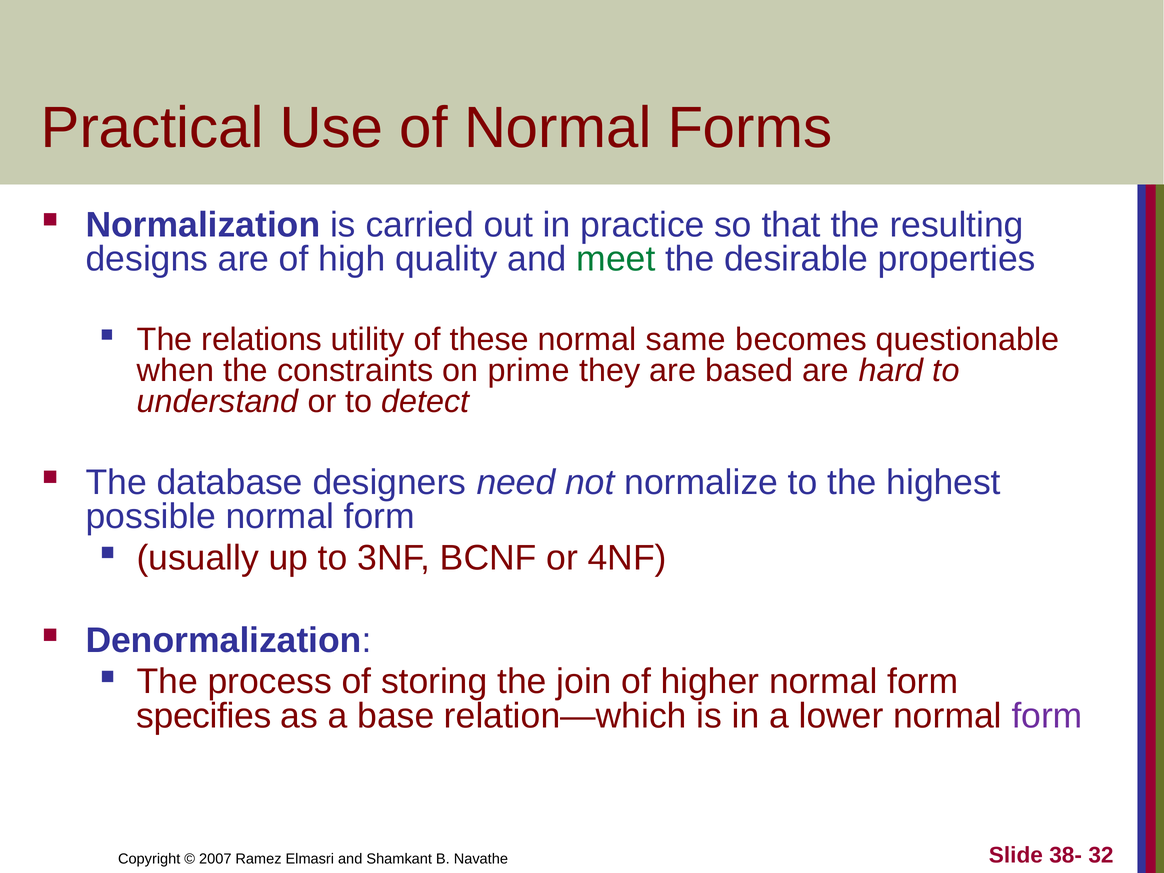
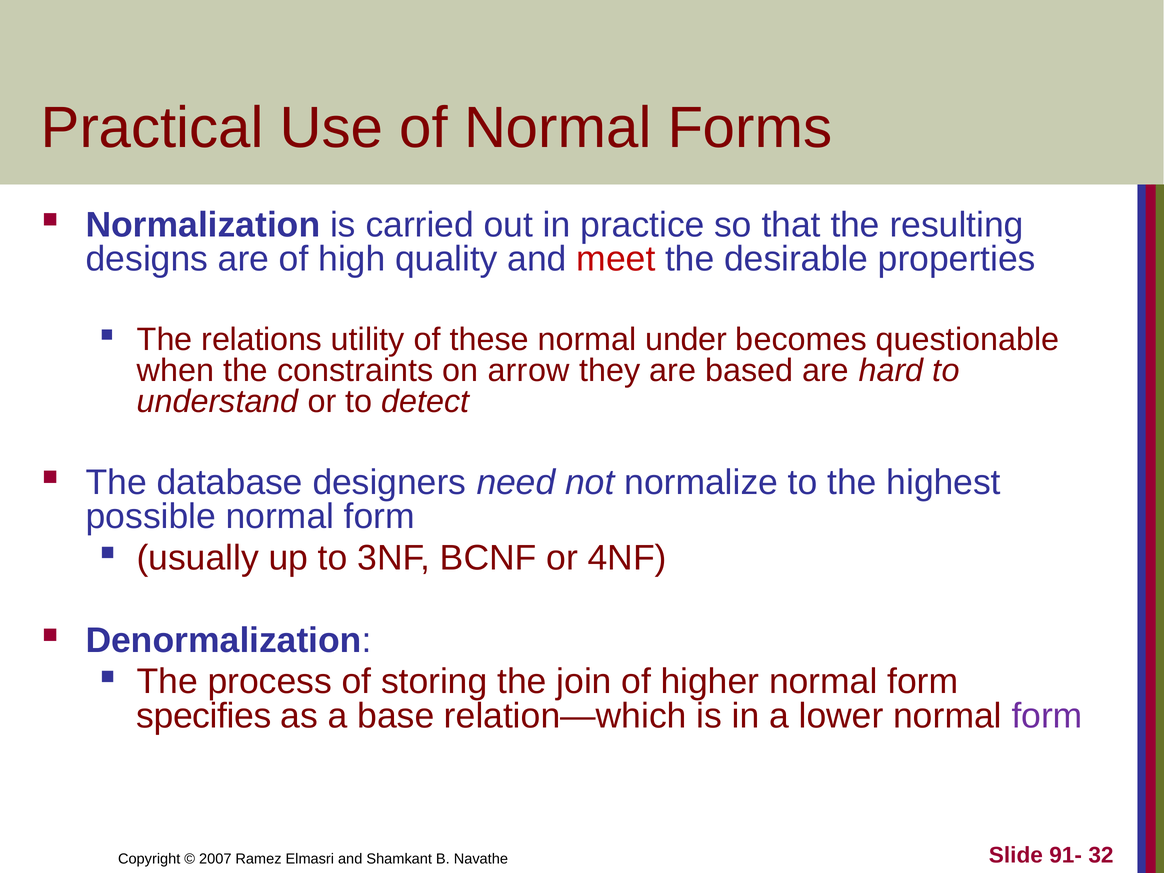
meet colour: green -> red (616, 259)
same: same -> under (686, 340)
prime: prime -> arrow (529, 371)
38-: 38- -> 91- (1066, 855)
